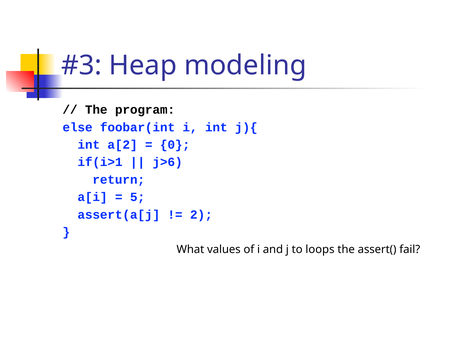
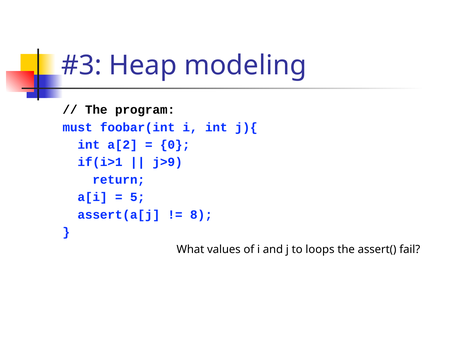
else: else -> must (78, 127)
j>6: j>6 -> j>9 (168, 162)
2: 2 -> 8 (201, 214)
